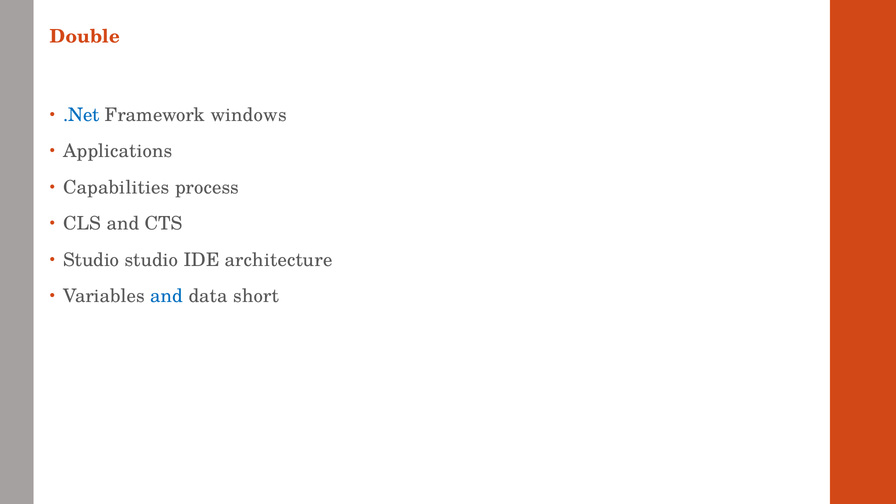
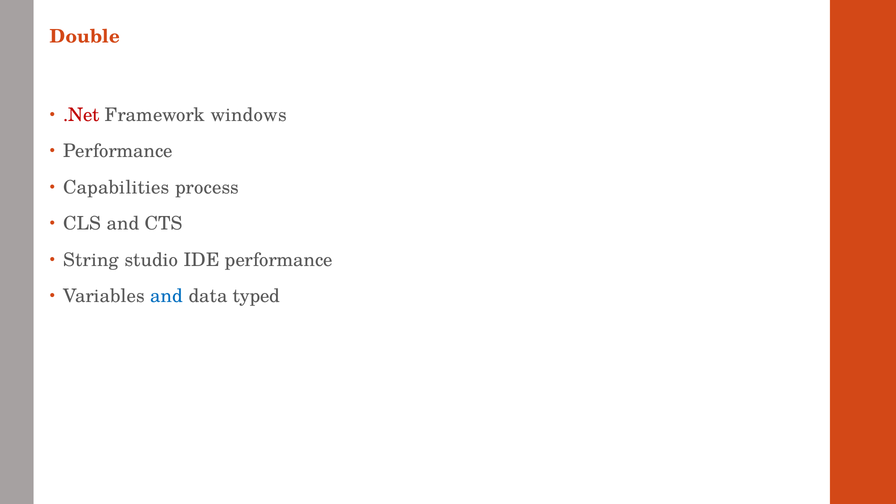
.Net colour: blue -> red (81, 115)
Applications: Applications -> Performance (118, 151)
Studio: Studio -> String (91, 260)
IDE architecture: architecture -> performance (279, 260)
short: short -> typed (256, 296)
